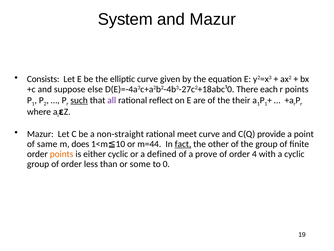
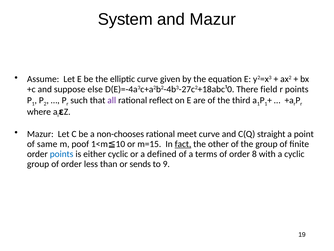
Consists: Consists -> Assume (43, 79)
each: each -> field (269, 89)
such underline: present -> none (79, 100)
their: their -> third (241, 100)
non-straight: non-straight -> non-chooses (120, 134)
provide: provide -> straight (271, 134)
does: does -> poof (80, 144)
m=44: m=44 -> m=15 (149, 144)
points colour: orange -> blue (62, 154)
prove: prove -> terms (206, 154)
4: 4 -> 8 (254, 154)
some: some -> sends (140, 164)
0: 0 -> 9 (166, 164)
